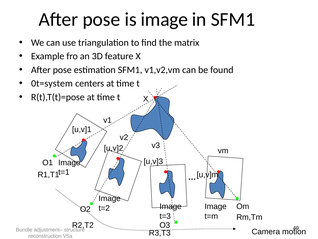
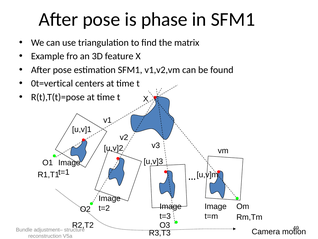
is image: image -> phase (164, 19)
0t=system: 0t=system -> 0t=vertical (52, 83)
